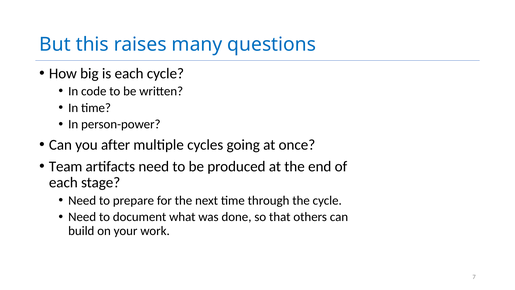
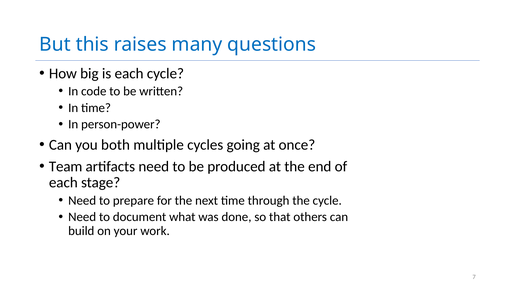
after: after -> both (116, 145)
